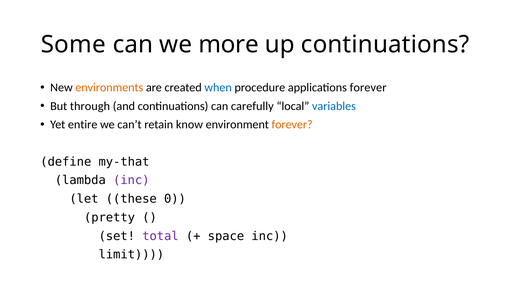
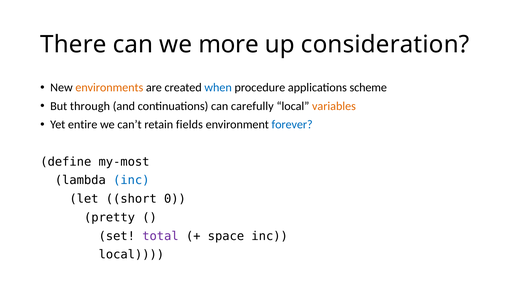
Some: Some -> There (73, 44)
up continuations: continuations -> consideration (385, 44)
applications forever: forever -> scheme (368, 88)
variables colour: blue -> orange (334, 106)
know: know -> fields (189, 125)
forever colour: orange -> blue (292, 125)
my-that: my-that -> my-most (124, 162)
inc colour: purple -> blue (131, 181)
these: these -> short (131, 199)
limit: limit -> local (131, 255)
